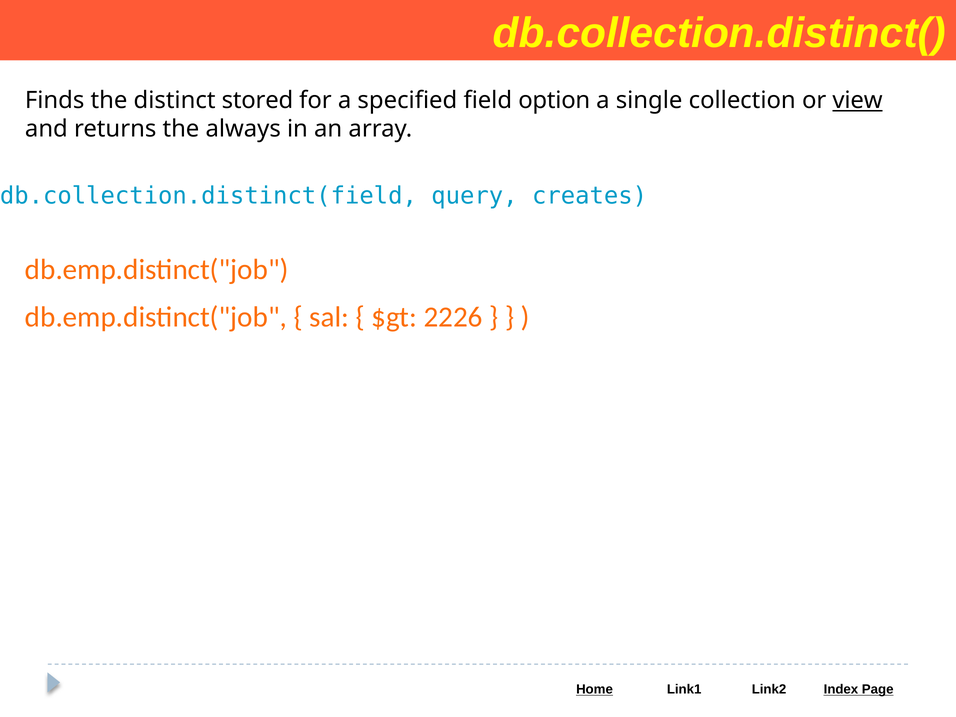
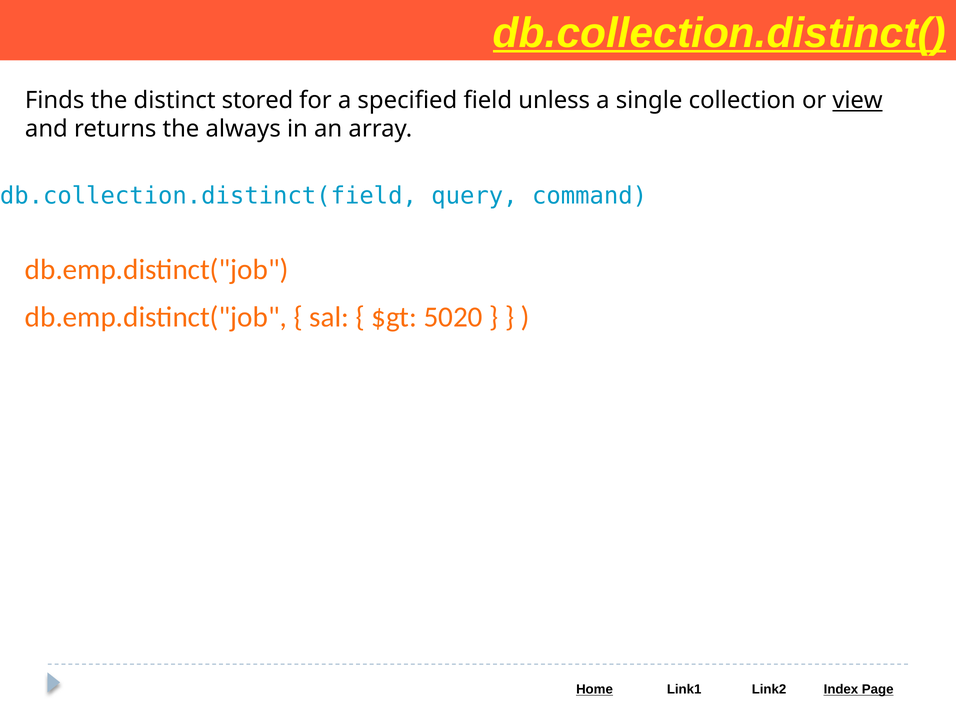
db.collection.distinct( underline: none -> present (720, 33)
option: option -> unless (554, 100)
creates: creates -> command (590, 196)
2226: 2226 -> 5020 (453, 317)
